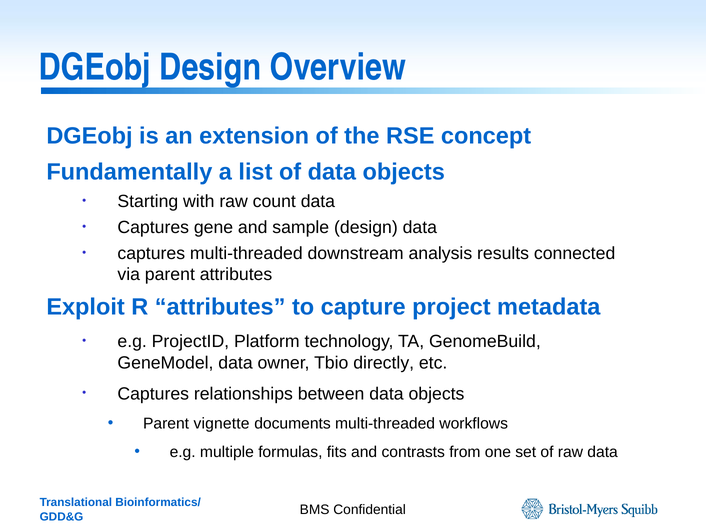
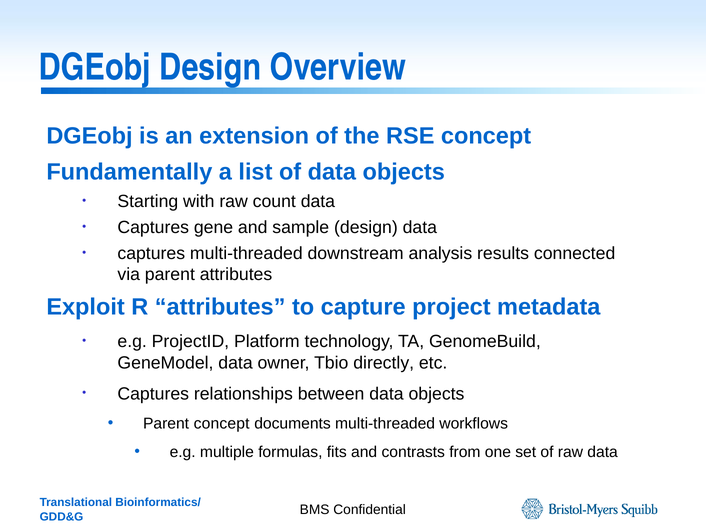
Parent vignette: vignette -> concept (222, 424)
